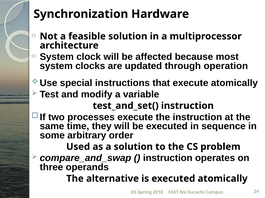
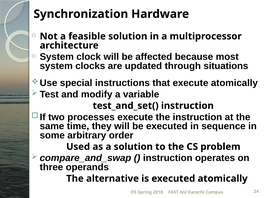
operation: operation -> situations (226, 66)
